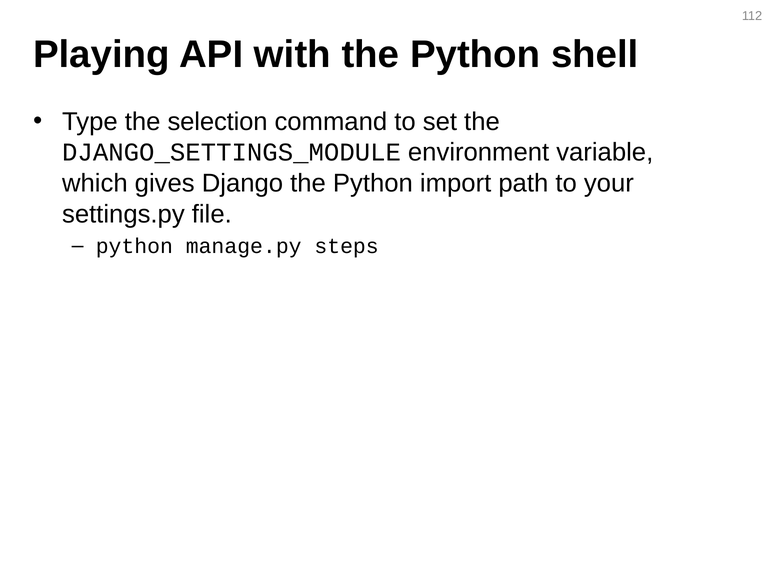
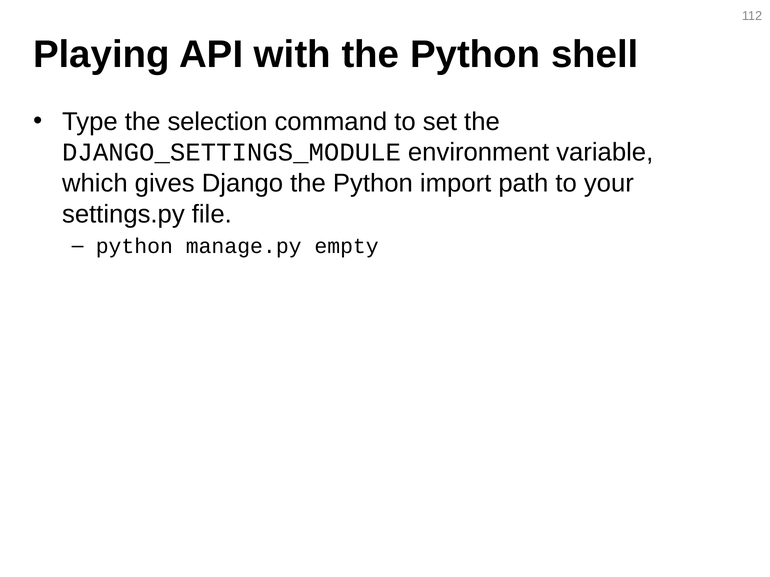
steps: steps -> empty (347, 246)
